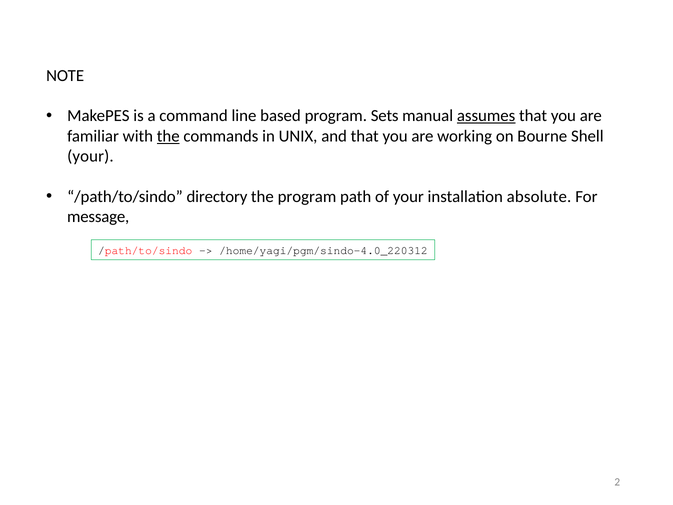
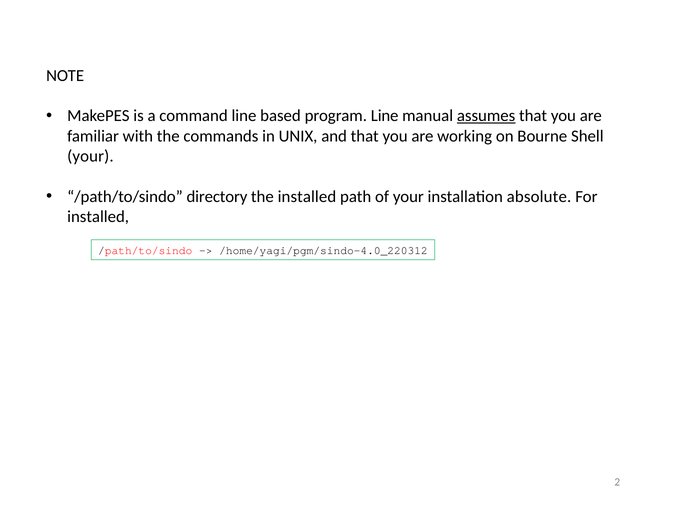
program Sets: Sets -> Line (385, 116)
the underline: present -> none (168, 136)
the program: program -> installed (307, 197)
message: message -> installed (98, 217)
